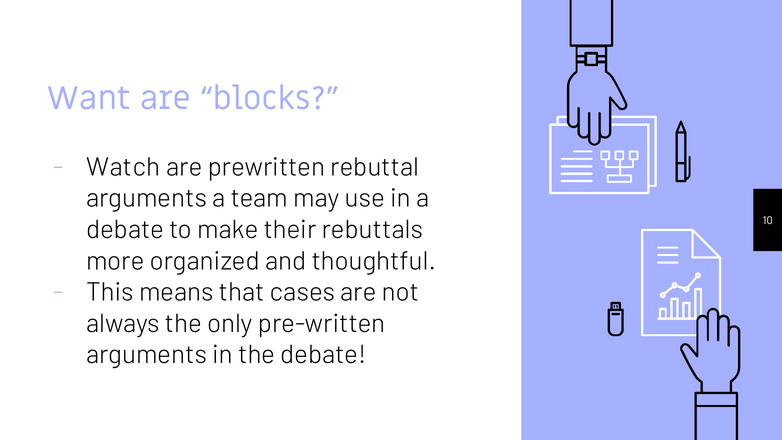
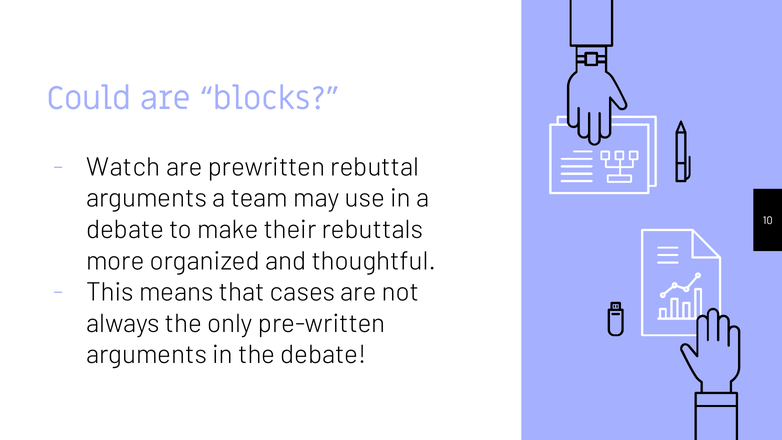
Want: Want -> Could (89, 98)
